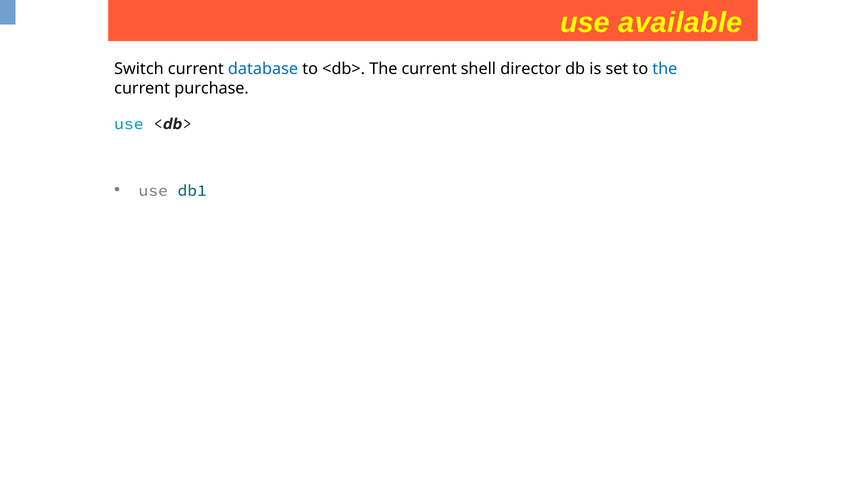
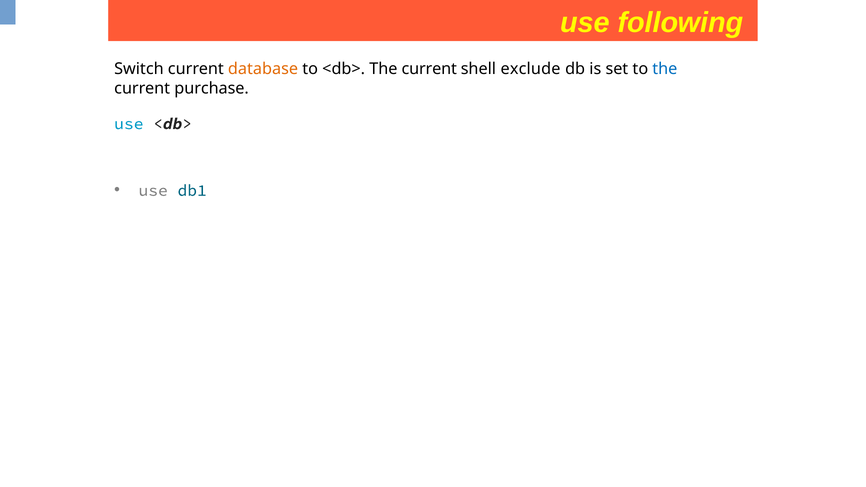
available: available -> following (681, 23)
database colour: blue -> orange (263, 69)
director: director -> exclude (531, 69)
